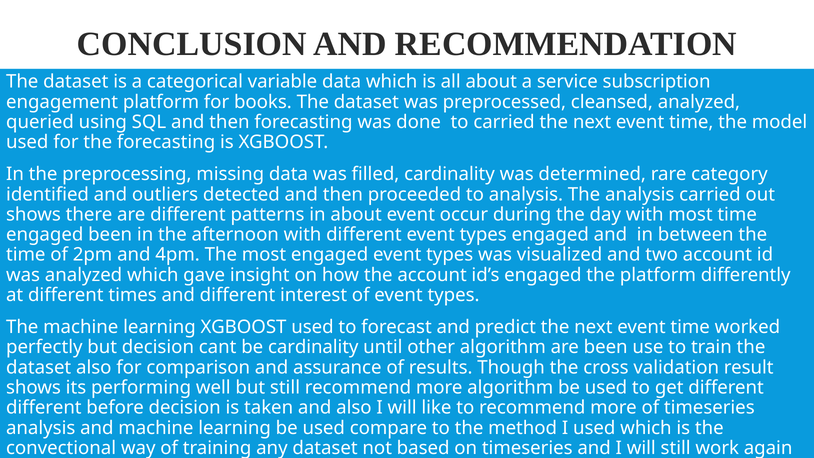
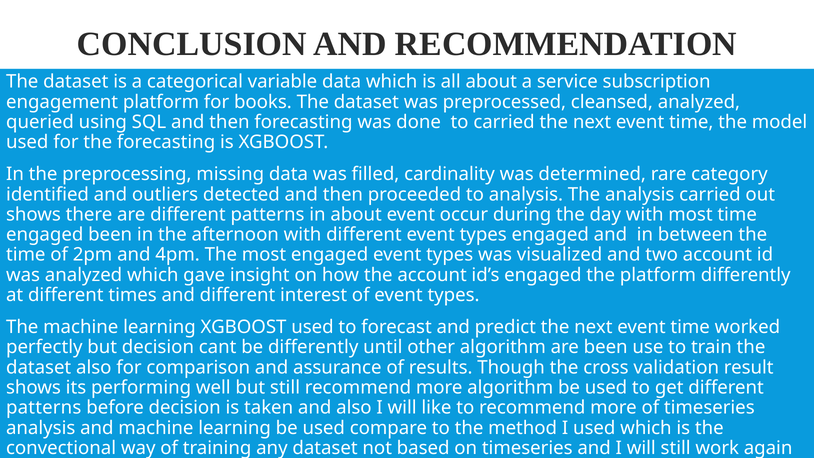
be cardinality: cardinality -> differently (313, 347)
different: different -> patterns (44, 408)
